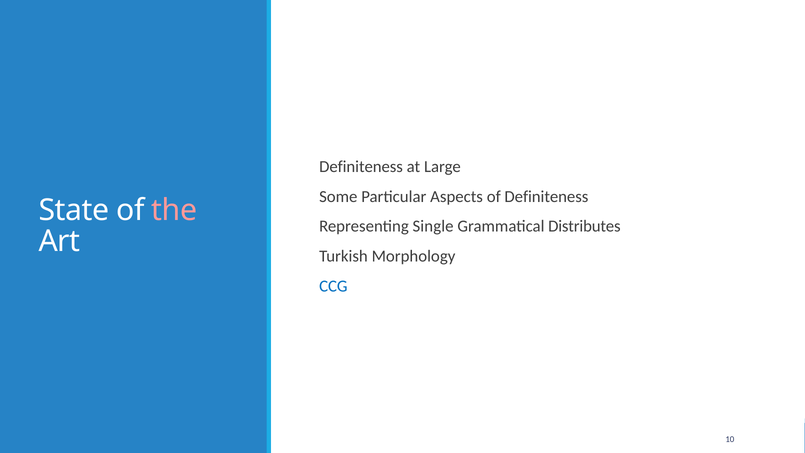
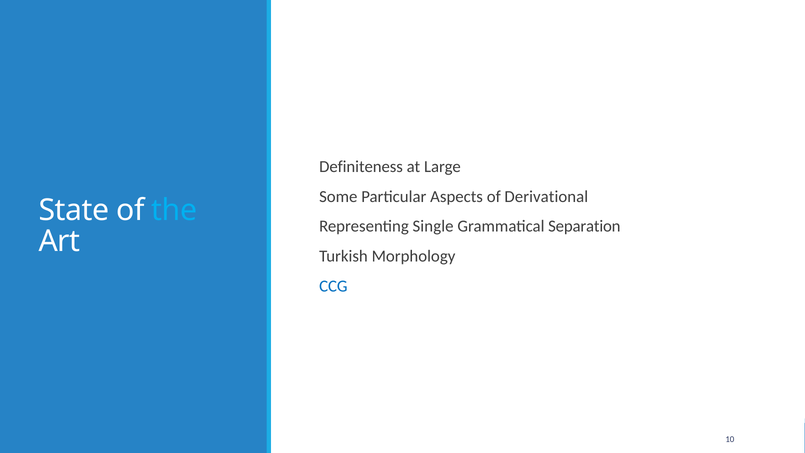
of Definiteness: Definiteness -> Derivational (546, 196)
the colour: pink -> light blue (174, 210)
Distributes: Distributes -> Separation (584, 226)
